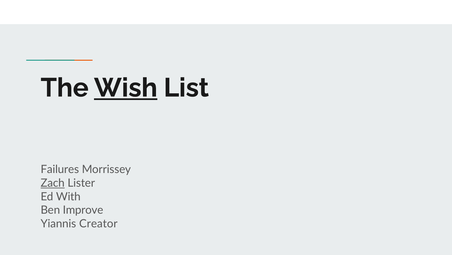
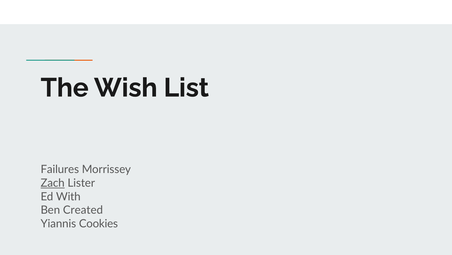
Wish underline: present -> none (126, 88)
Improve: Improve -> Created (83, 210)
Creator: Creator -> Cookies (98, 223)
